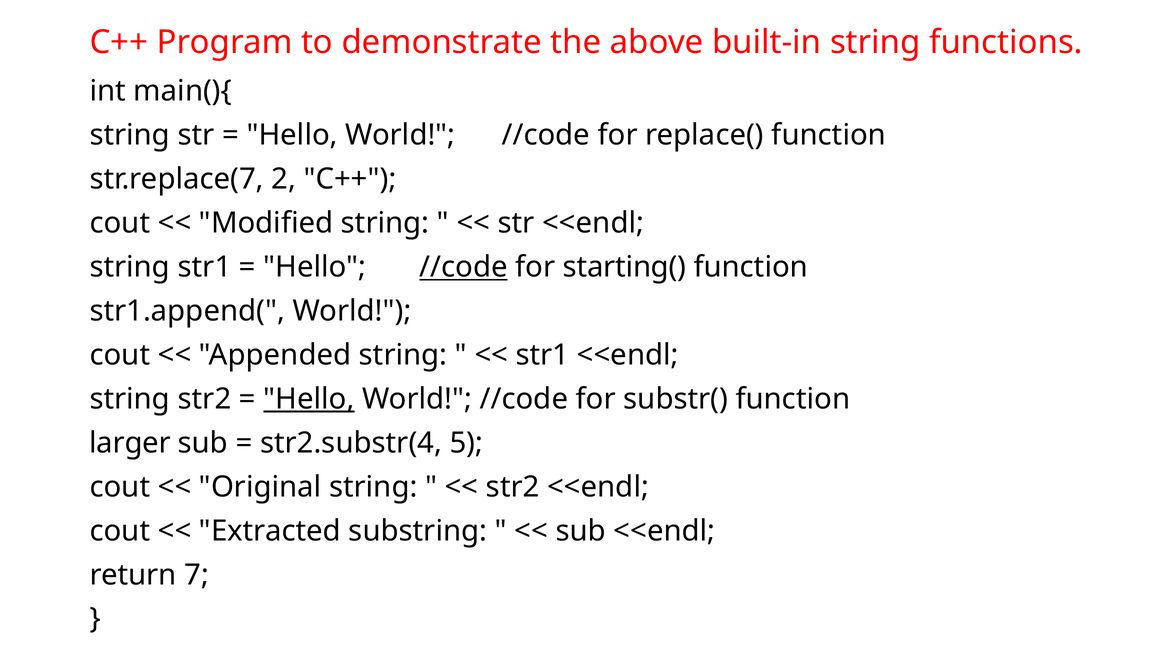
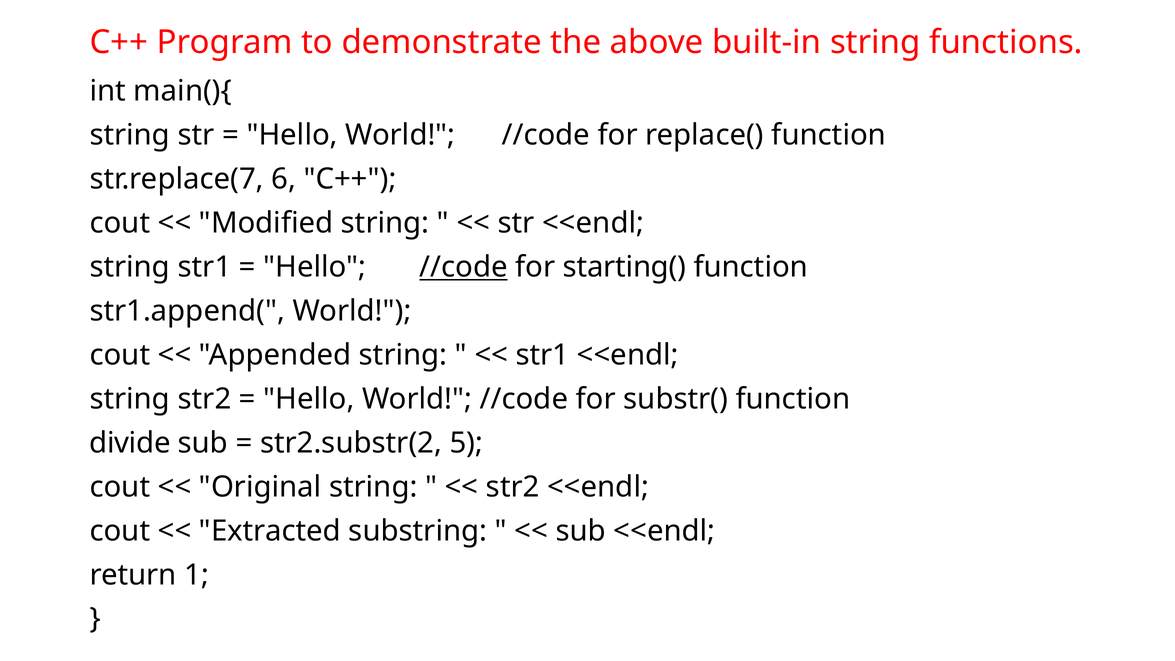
2: 2 -> 6 (284, 179)
Hello underline: present -> none (309, 399)
larger: larger -> divide (130, 443)
str2.substr(4: str2.substr(4 -> str2.substr(2 (351, 443)
7: 7 -> 1 (197, 575)
